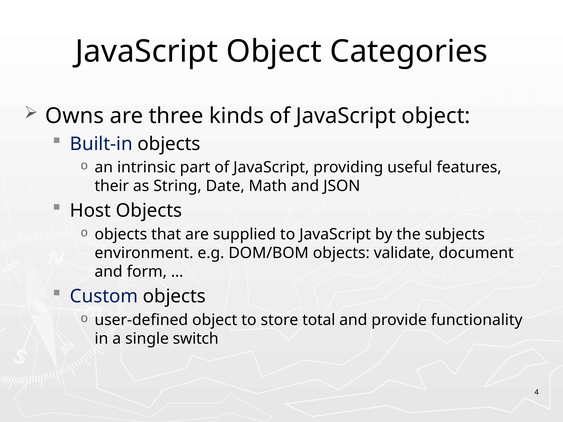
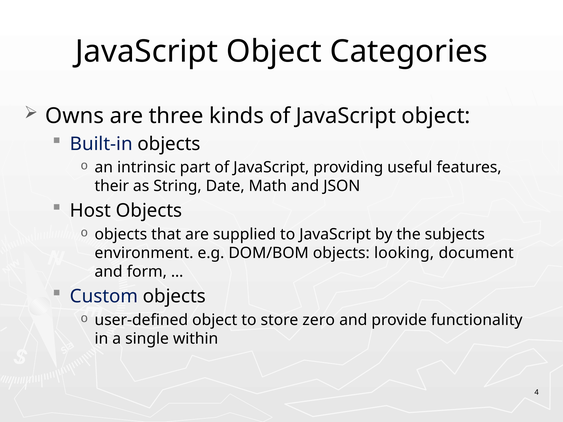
validate: validate -> looking (404, 253)
total: total -> zero (319, 320)
switch: switch -> within (196, 339)
